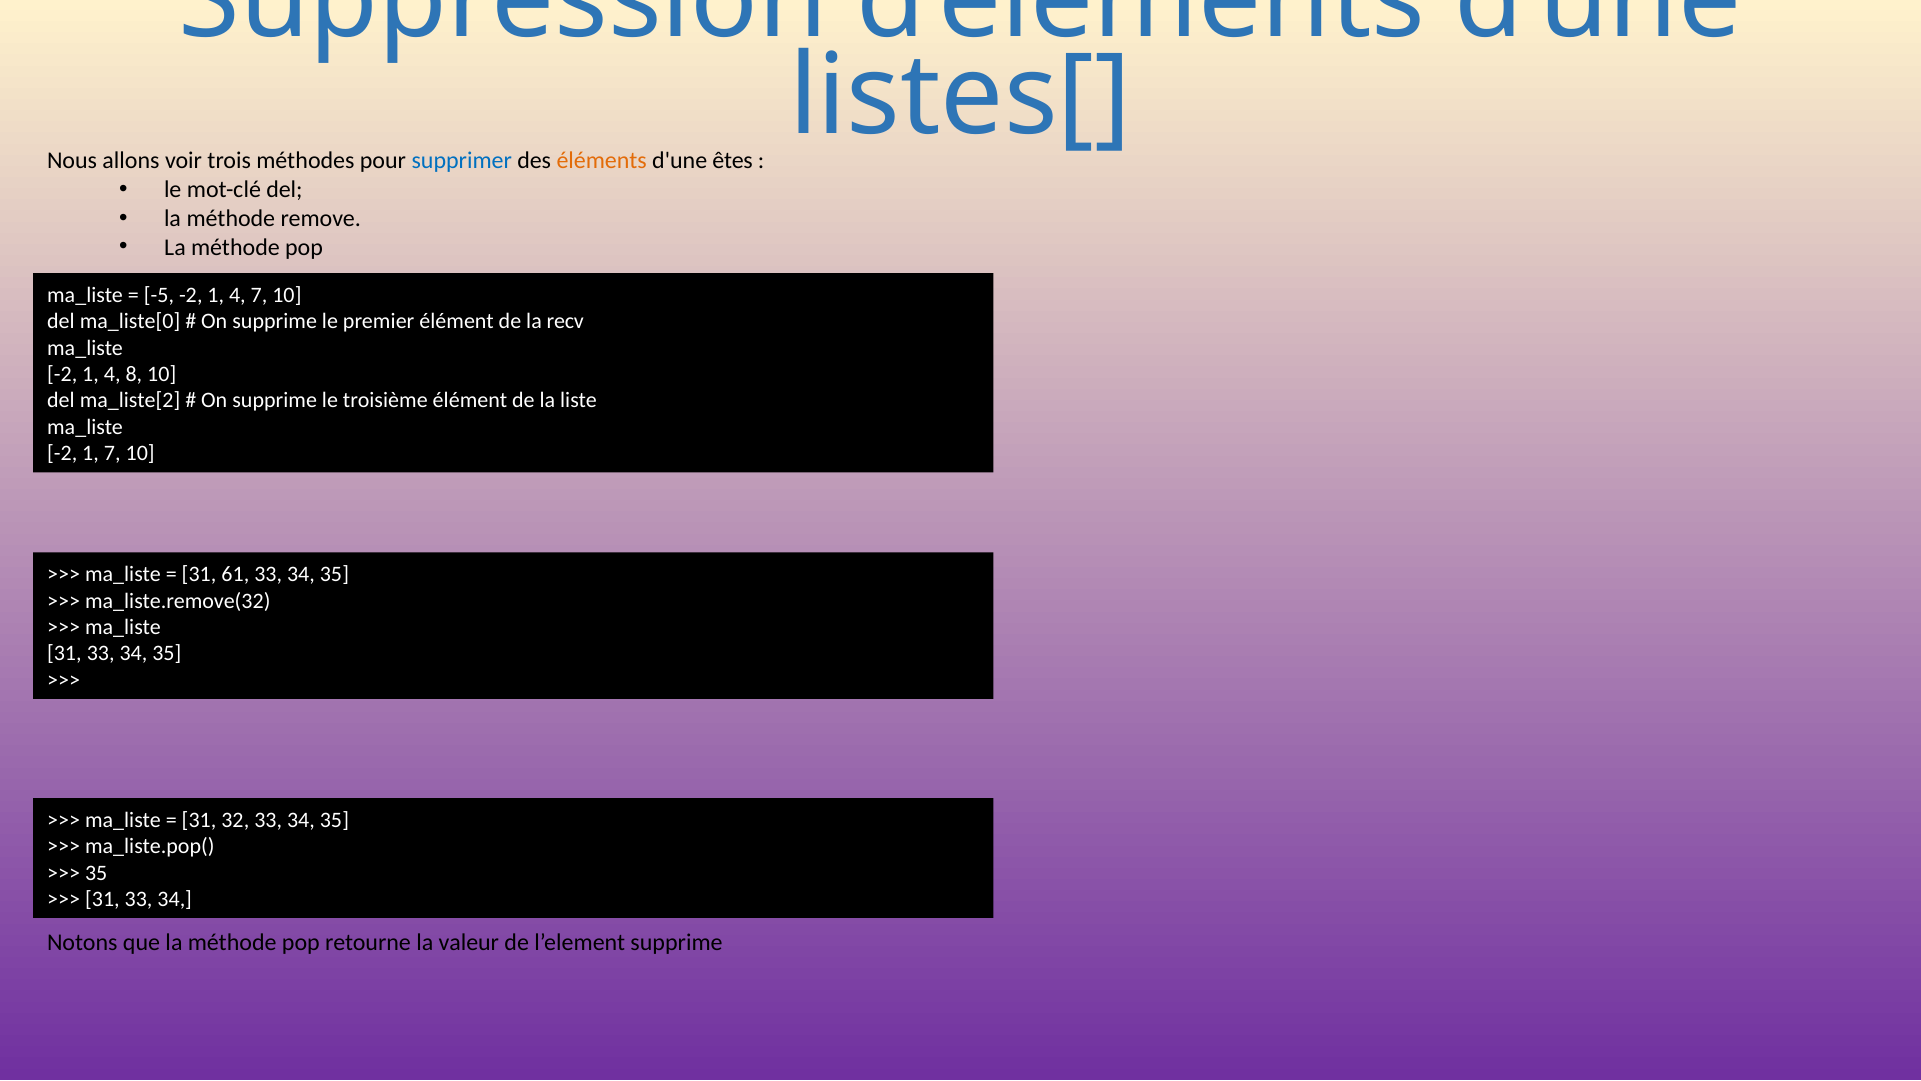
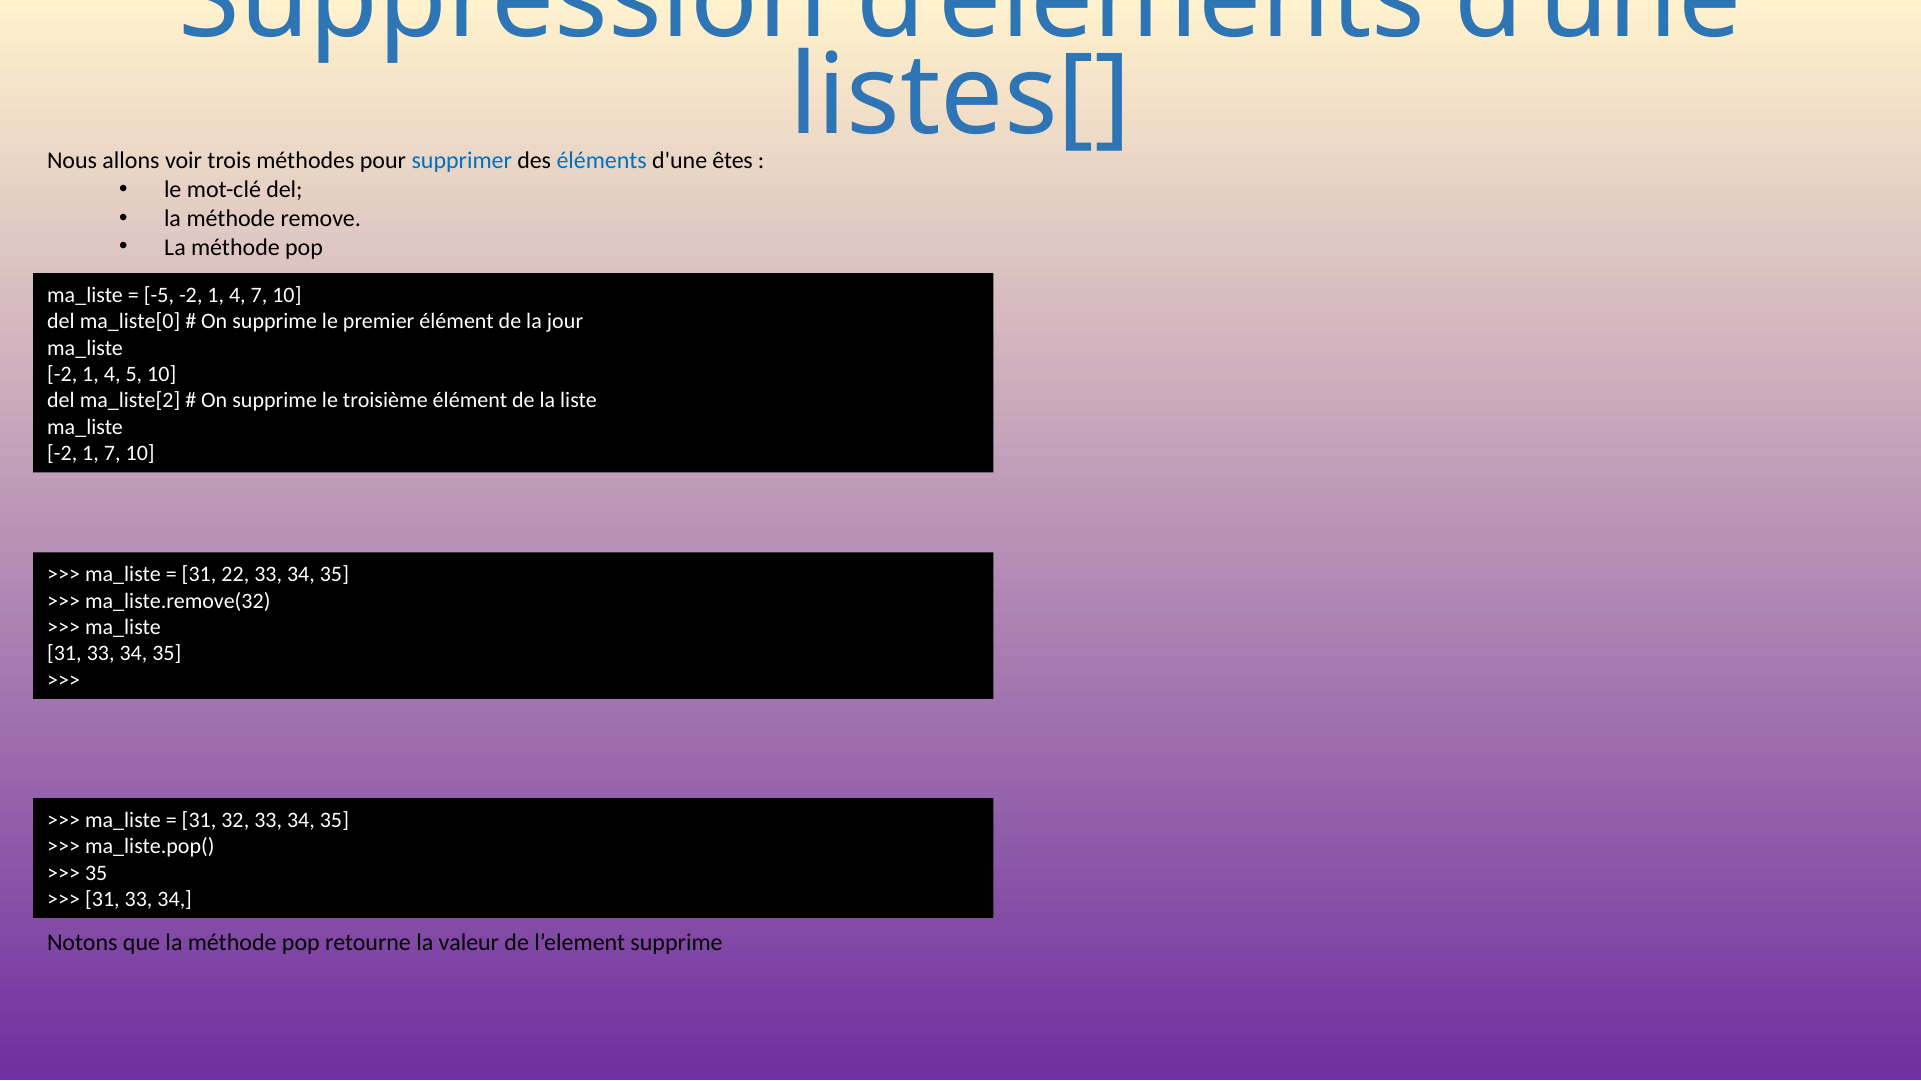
éléments colour: orange -> blue (602, 161)
recv: recv -> jour (565, 321)
8: 8 -> 5 (134, 374)
61: 61 -> 22 (235, 574)
